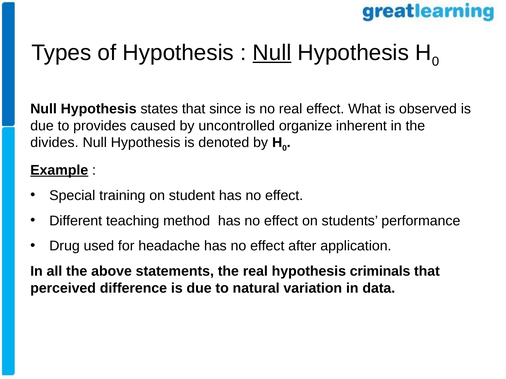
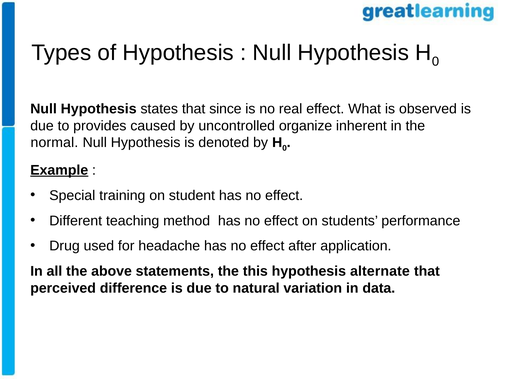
Null underline: present -> none (272, 53)
divides: divides -> normal (54, 143)
the real: real -> this (255, 272)
criminals: criminals -> alternate (380, 272)
